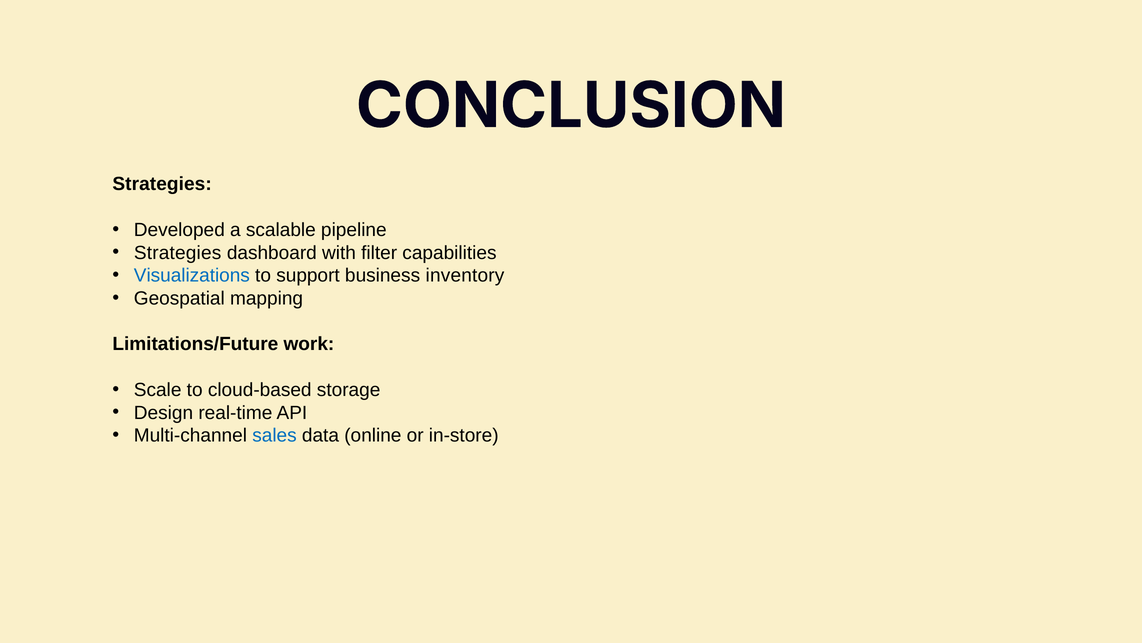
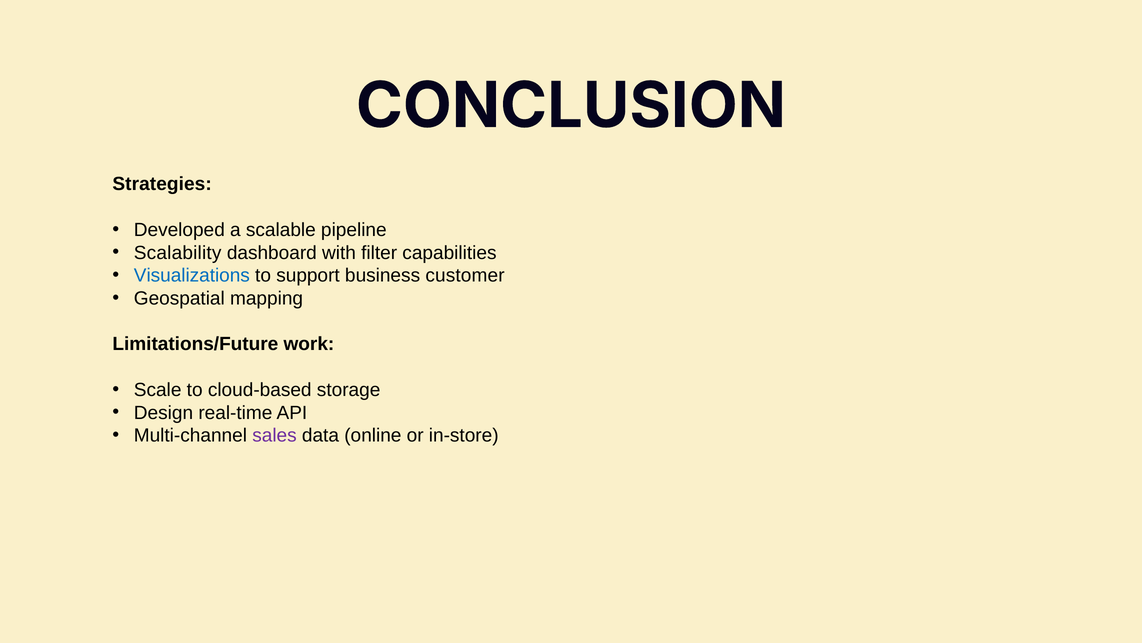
Strategies: Strategies -> Scalability (178, 252)
inventory: inventory -> customer (465, 275)
sales colour: blue -> purple (274, 435)
